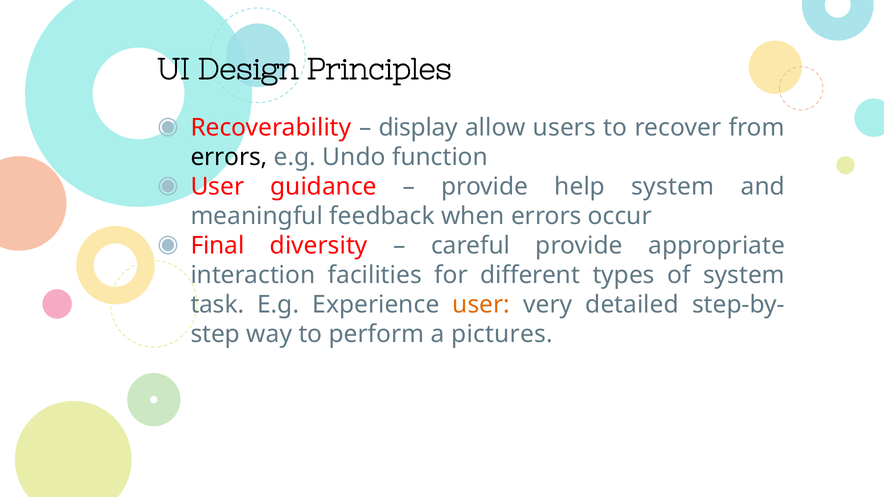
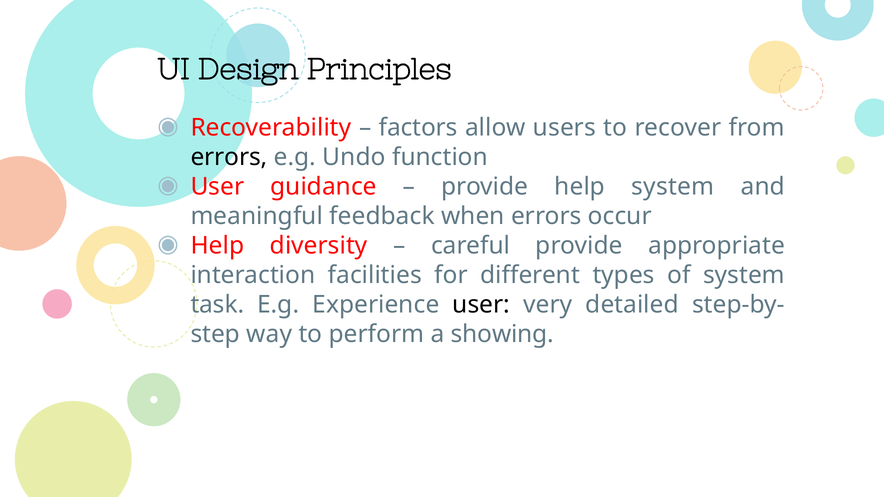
display: display -> factors (418, 128)
Final: Final -> Help (217, 246)
user colour: orange -> black (481, 305)
pictures: pictures -> showing (502, 334)
